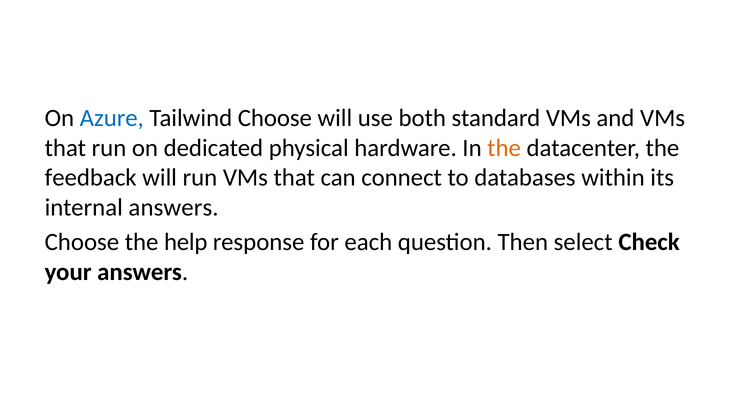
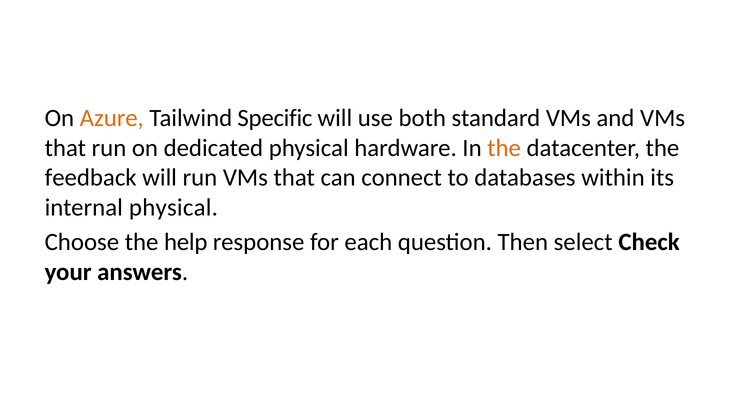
Azure colour: blue -> orange (112, 118)
Tailwind Choose: Choose -> Specific (275, 118)
internal answers: answers -> physical (173, 208)
